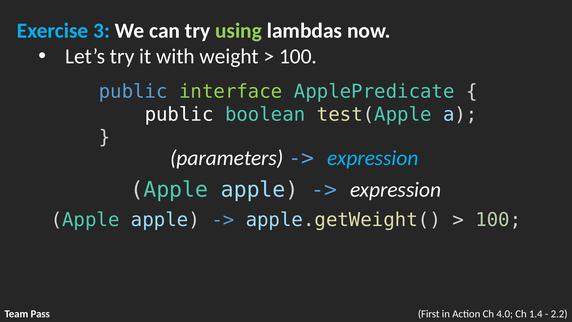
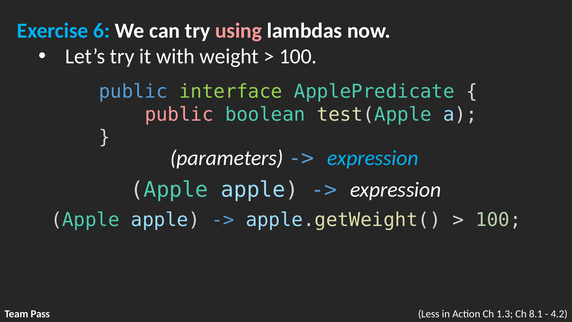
3: 3 -> 6 (102, 31)
using colour: light green -> pink (239, 31)
public colour: white -> pink (179, 114)
First: First -> Less (429, 314)
4.0: 4.0 -> 1.3 (505, 314)
1.4: 1.4 -> 8.1 (536, 314)
2.2: 2.2 -> 4.2 (559, 314)
